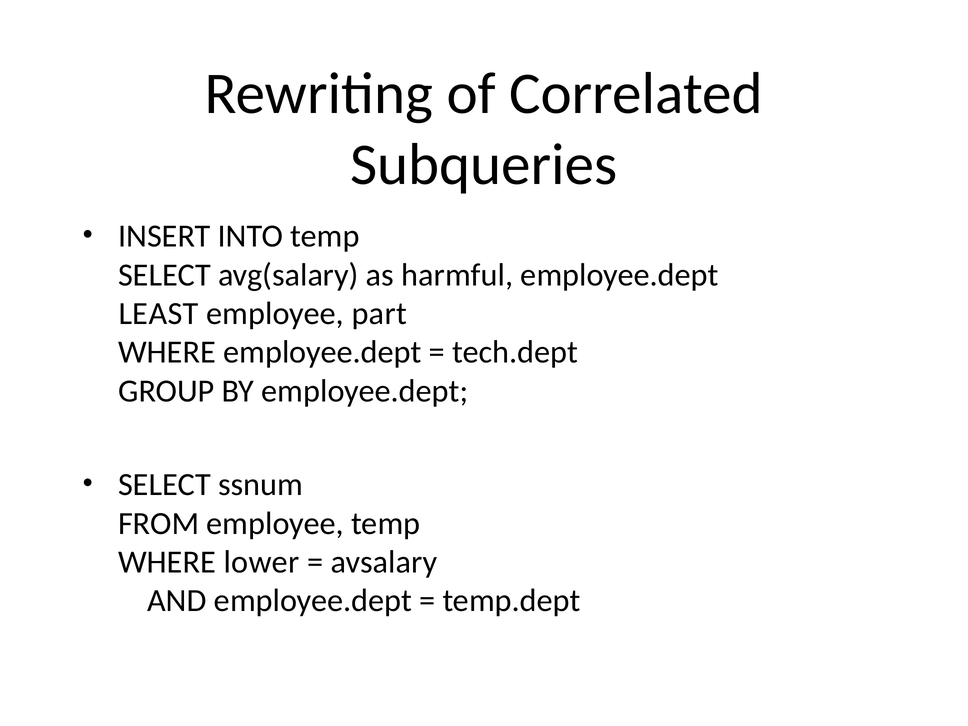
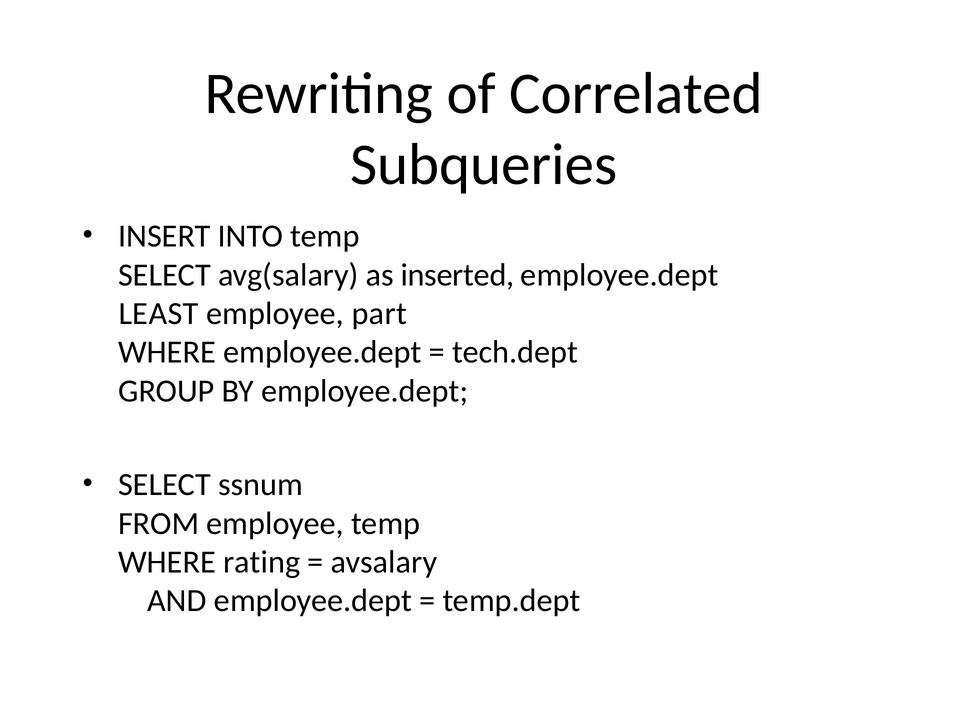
harmful: harmful -> inserted (457, 275)
lower: lower -> rating (262, 562)
